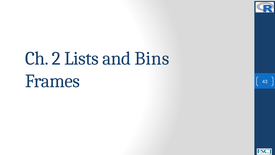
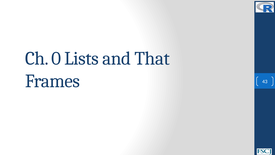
2: 2 -> 0 (56, 58)
Bins: Bins -> That (152, 58)
